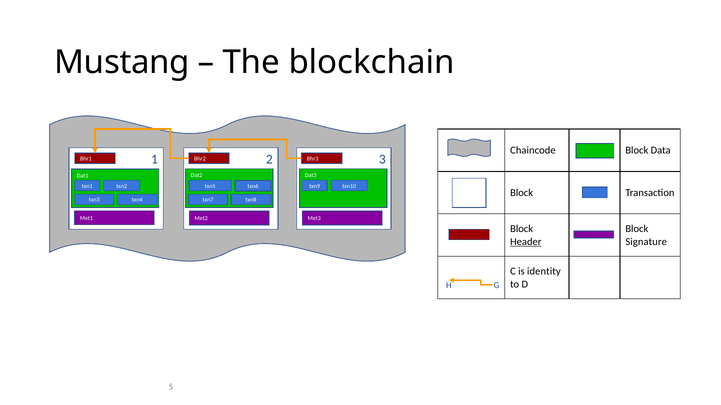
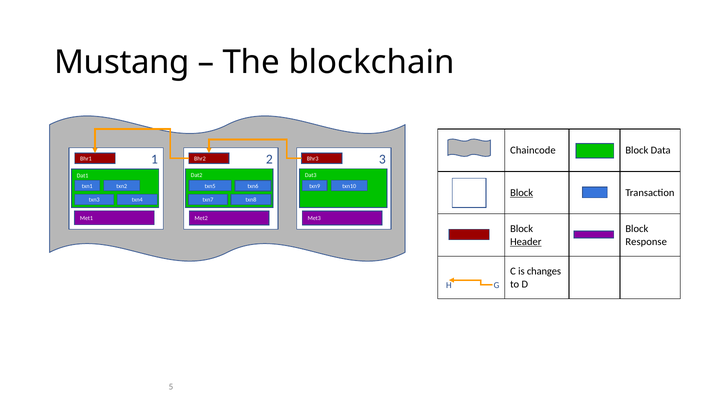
Block underline: none -> present (522, 193)
Signature: Signature -> Response (646, 242)
identity: identity -> changes (544, 272)
